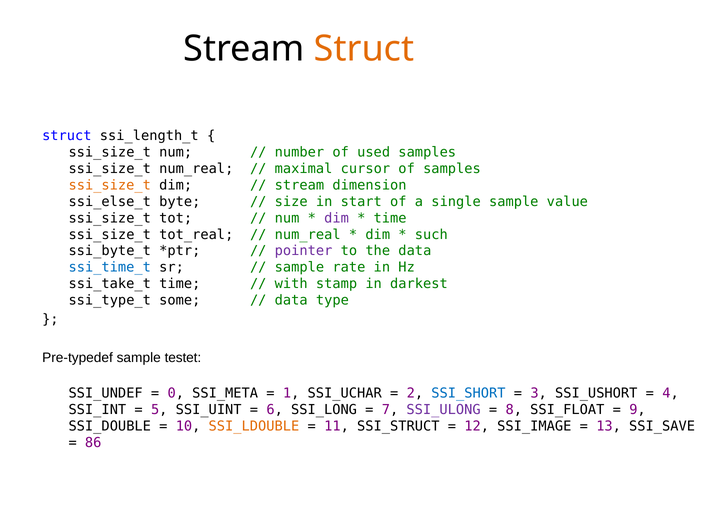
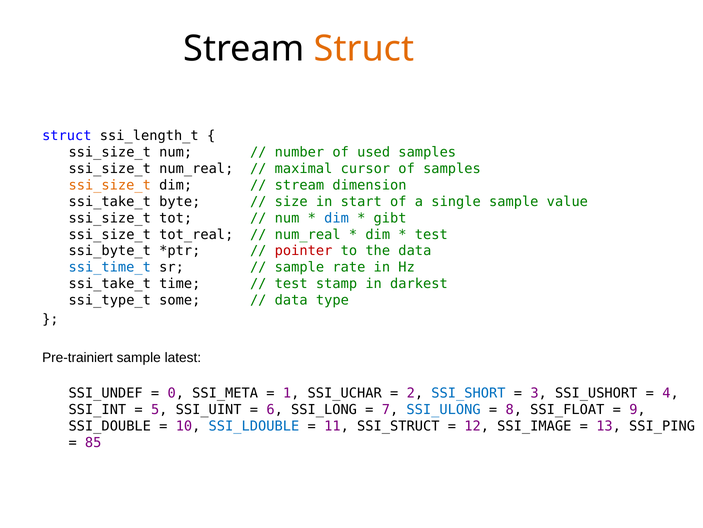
ssi_else_t: ssi_else_t -> ssi_take_t (110, 201)
dim colour: purple -> blue (336, 218)
time: time -> gibt (390, 218)
such: such -> test (431, 234)
pointer colour: purple -> red (304, 251)
with: with -> test (291, 283)
Pre-typedef: Pre-typedef -> Pre-trainiert (78, 357)
testet: testet -> latest (183, 357)
SSI_ULONG colour: purple -> blue (444, 409)
SSI_LDOUBLE colour: orange -> blue (254, 426)
SSI_SAVE: SSI_SAVE -> SSI_PING (662, 426)
86: 86 -> 85 (93, 442)
